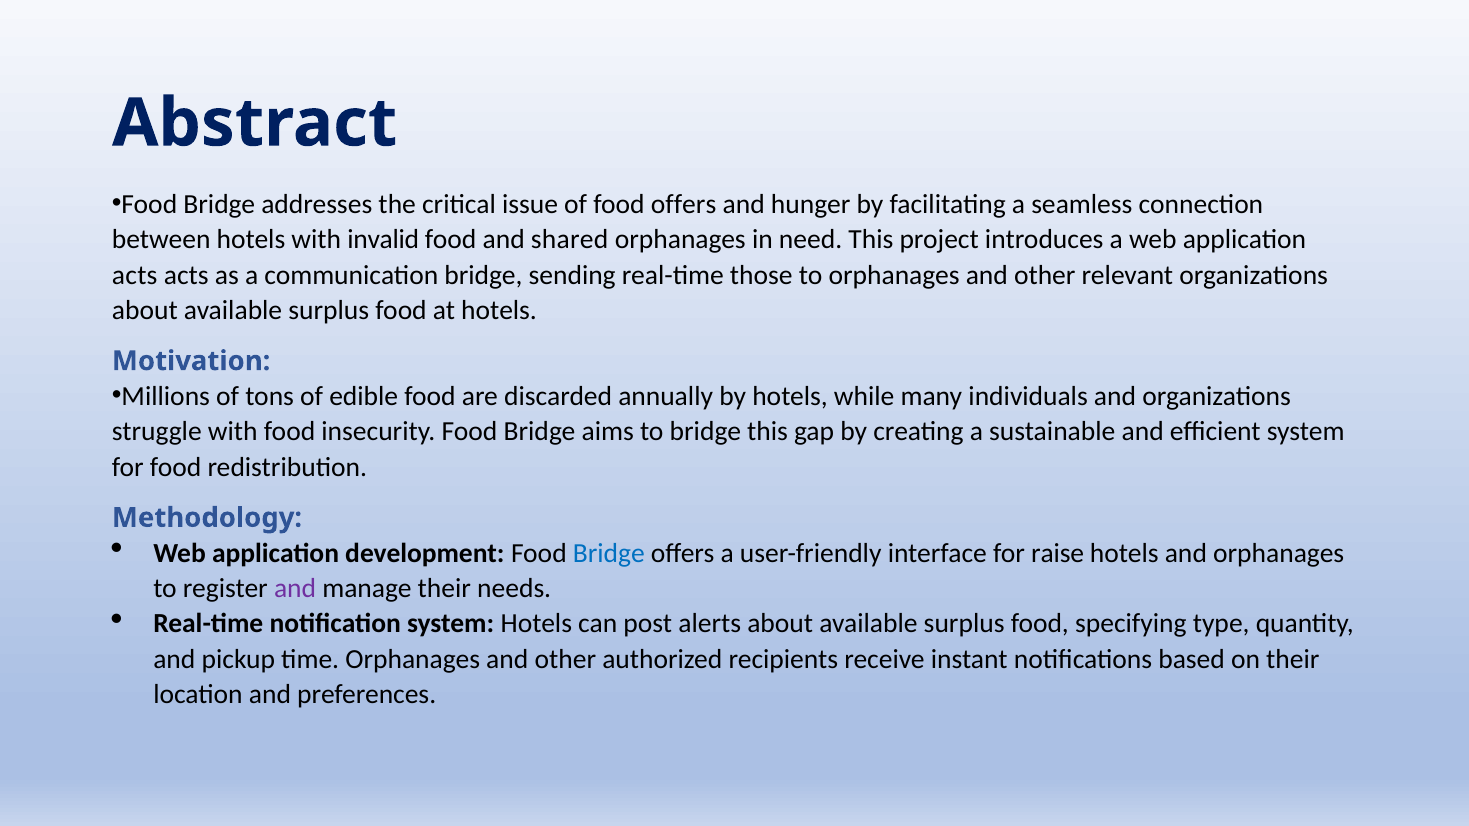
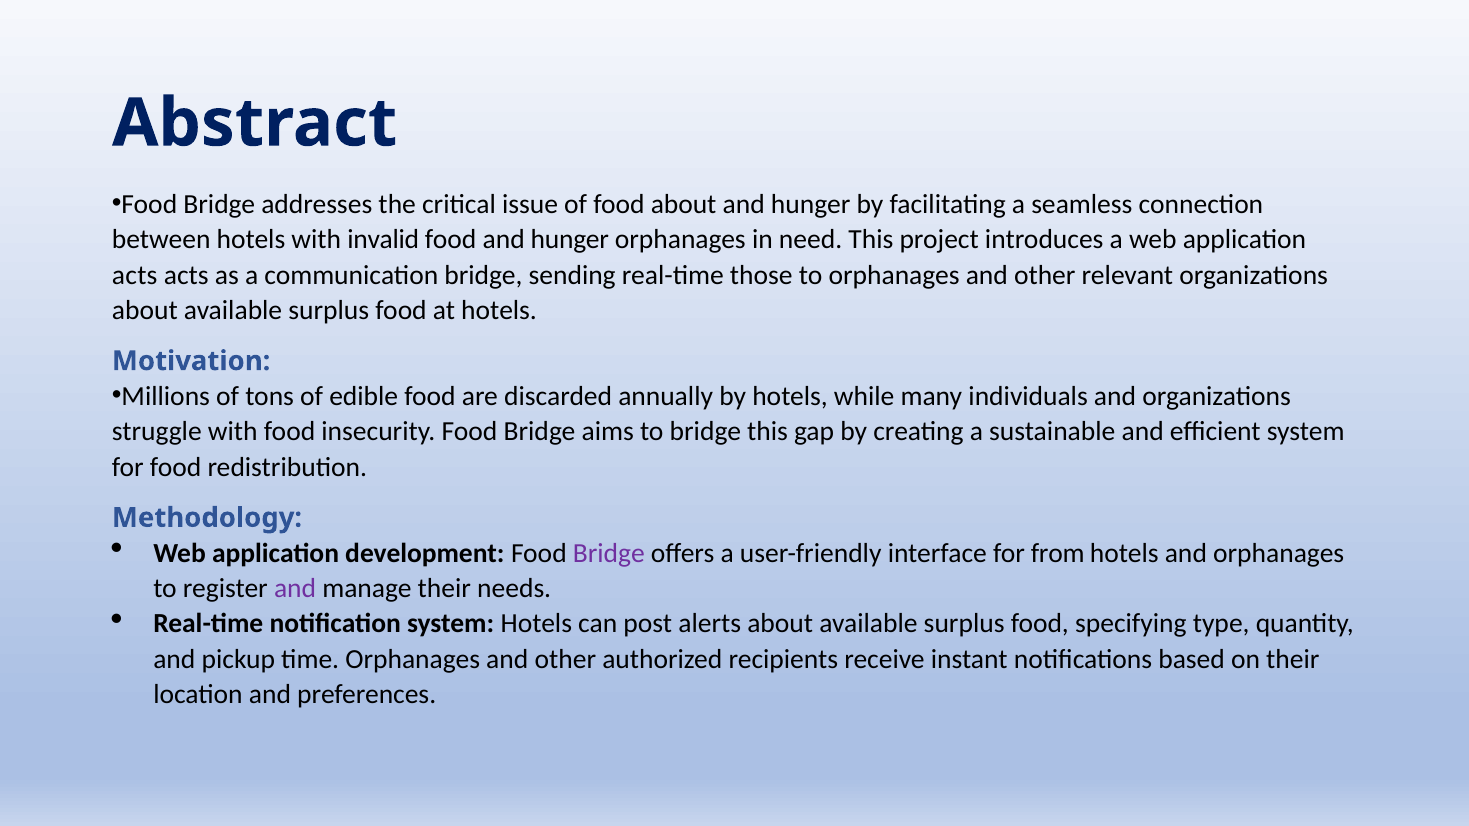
food offers: offers -> about (684, 204)
food and shared: shared -> hunger (570, 240)
Bridge colour: blue -> purple (609, 553)
raise: raise -> from (1058, 553)
